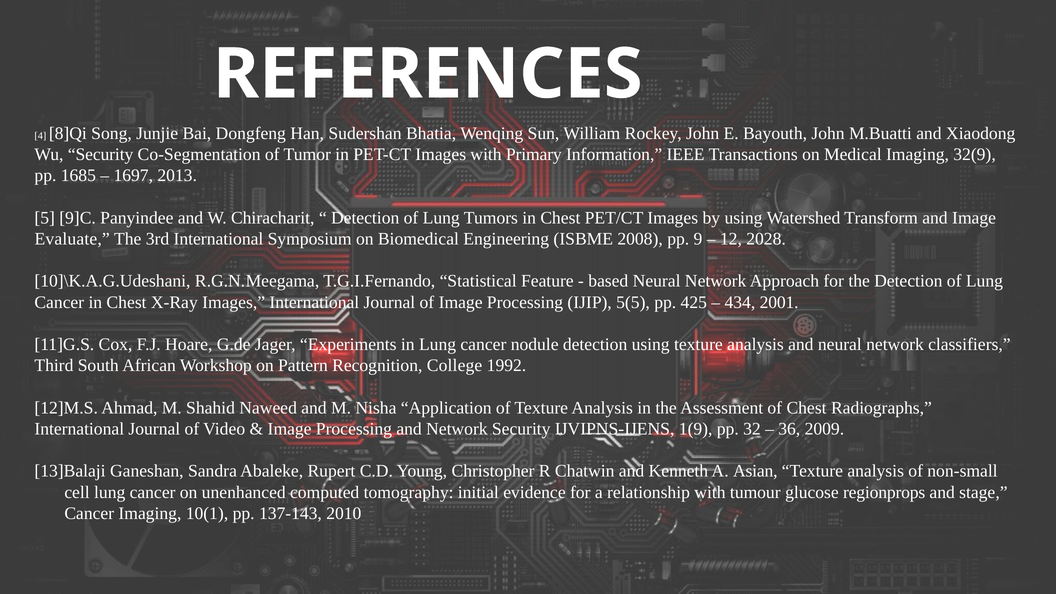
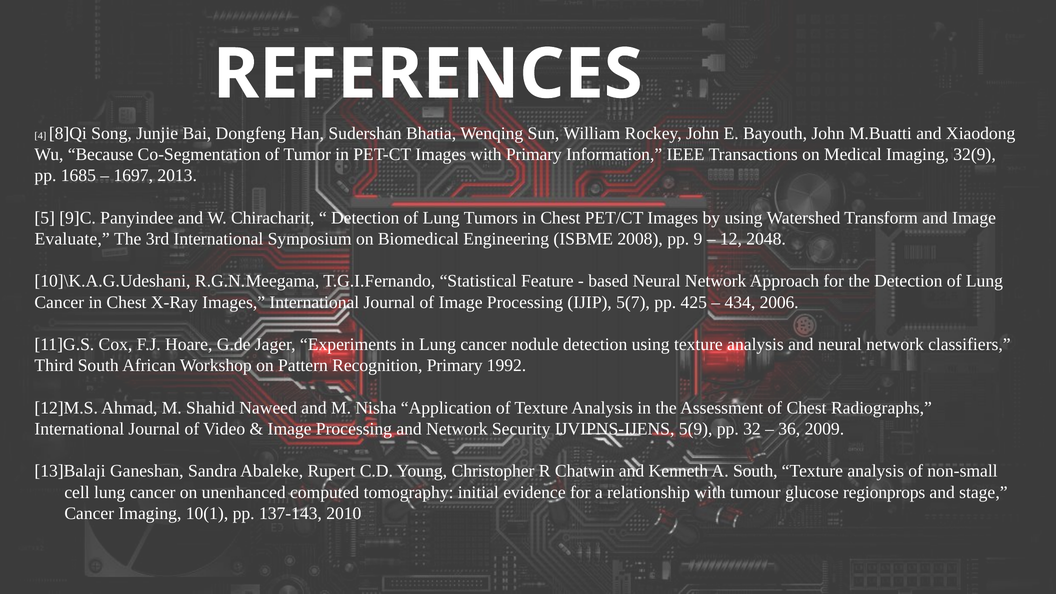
Wu Security: Security -> Because (101, 154)
2028: 2028 -> 2048 (766, 239)
5(5: 5(5 -> 5(7 (633, 302)
2001: 2001 -> 2006 (779, 302)
Recognition College: College -> Primary (455, 366)
1(9: 1(9 -> 5(9 (696, 429)
A Asian: Asian -> South (755, 471)
